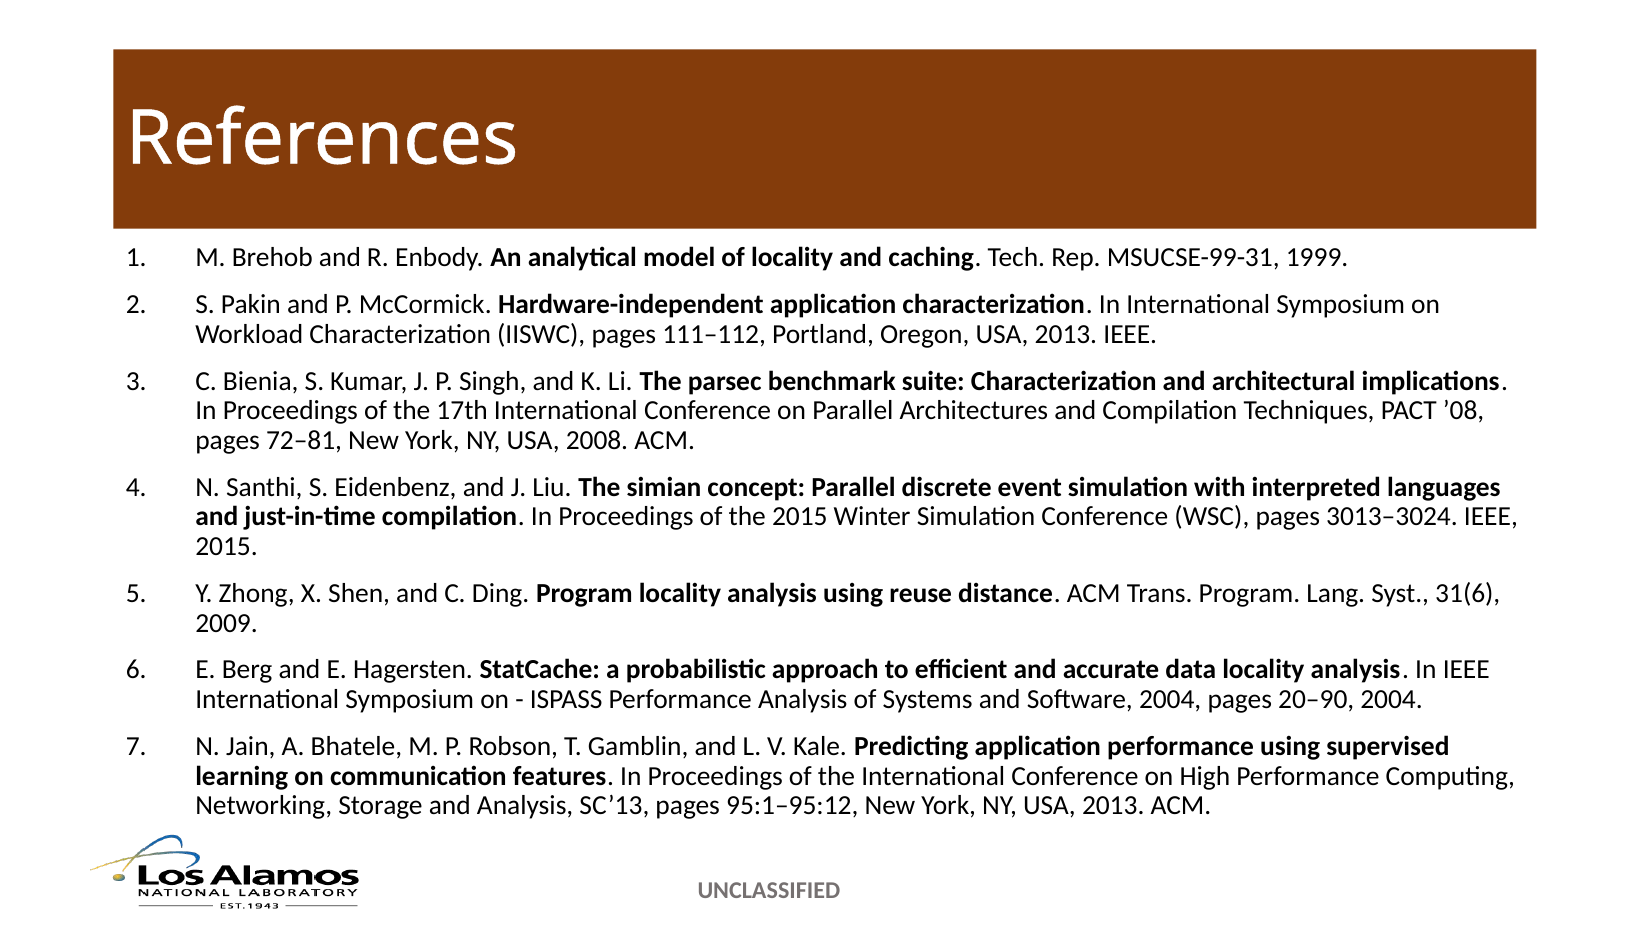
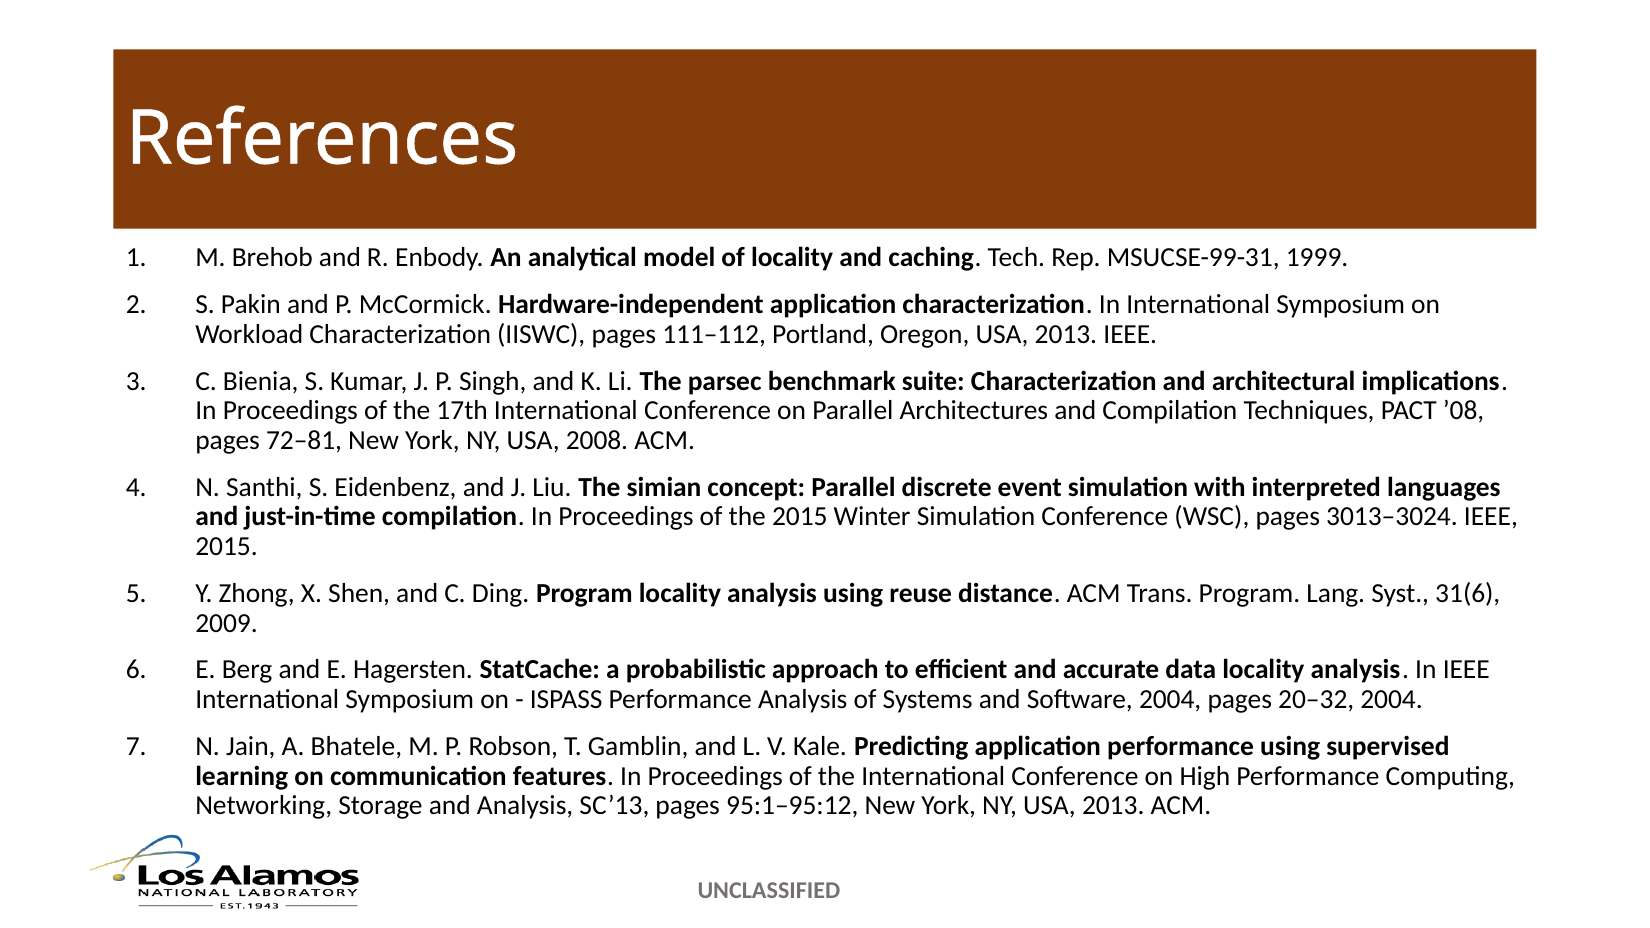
20–90: 20–90 -> 20–32 (1316, 700)
